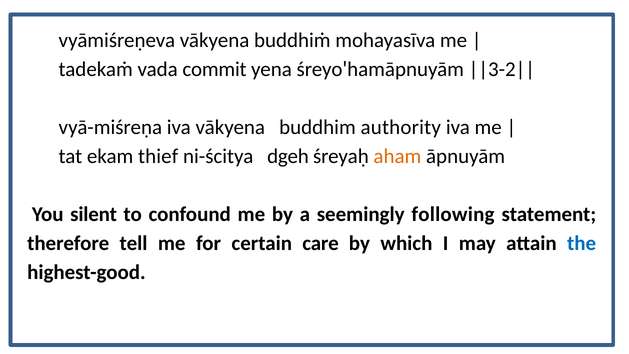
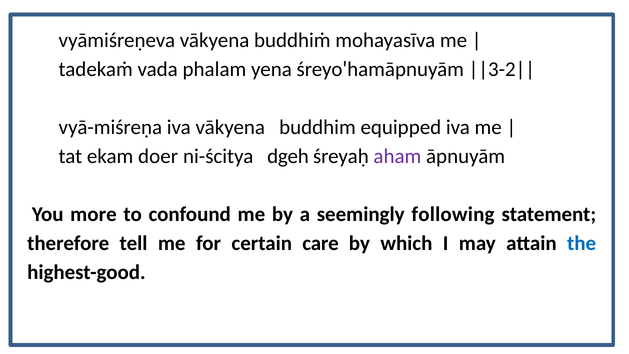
commit: commit -> phalam (214, 69)
authority: authority -> equipped (401, 127)
thief: thief -> doer (158, 156)
aham colour: orange -> purple (397, 156)
silent: silent -> more (93, 214)
